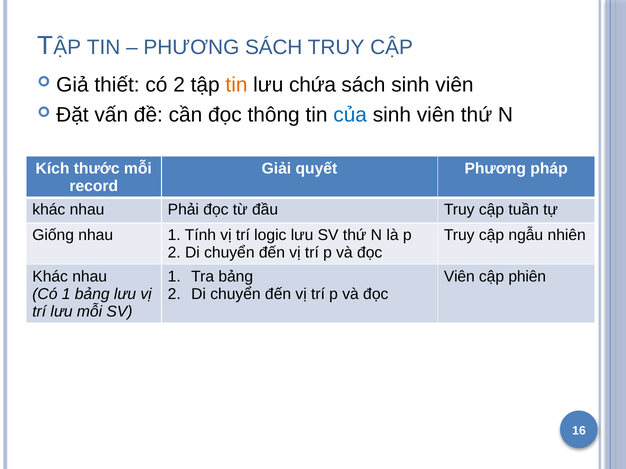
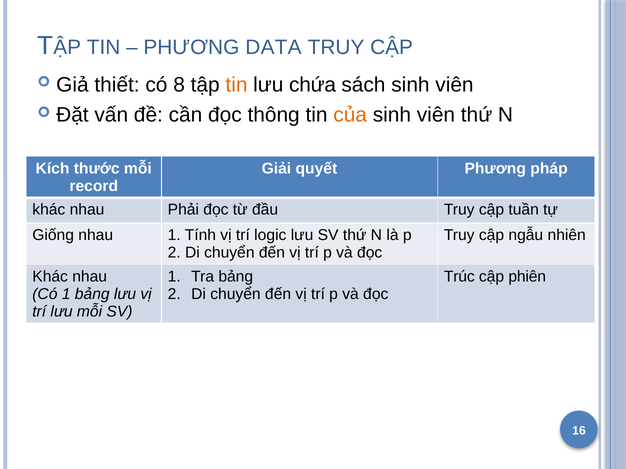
PHƯƠNG SÁCH: SÁCH -> DATA (273, 47)
có 2: 2 -> 8 (179, 85)
của colour: blue -> orange (350, 115)
Viên: Viên -> Trúc (459, 277)
